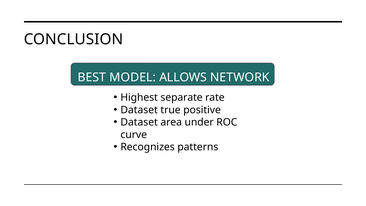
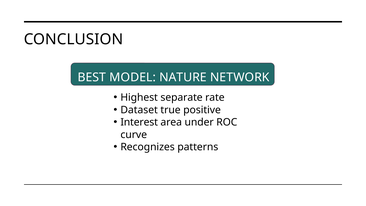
ALLOWS: ALLOWS -> NATURE (183, 77)
Dataset: Dataset -> Interest (139, 122)
